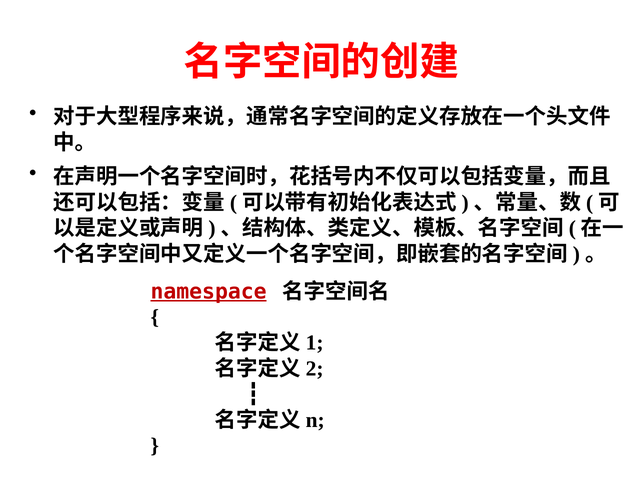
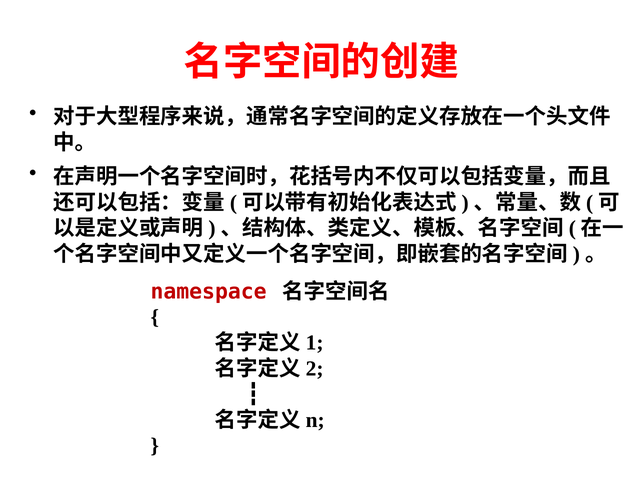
namespace underline: present -> none (209, 292)
